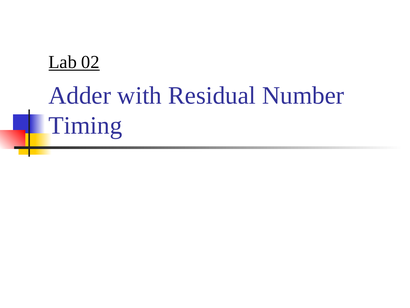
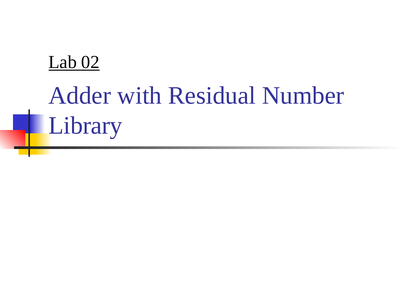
Timing: Timing -> Library (85, 125)
